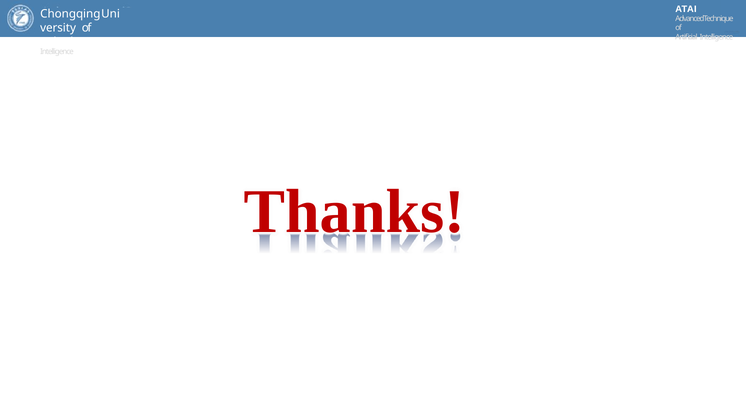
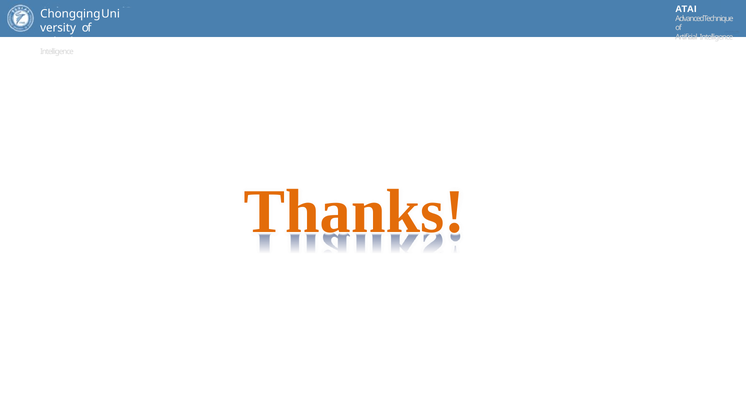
Thanks colour: red -> orange (354, 212)
